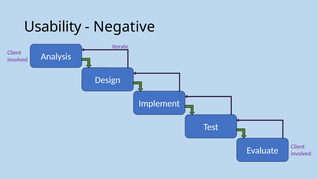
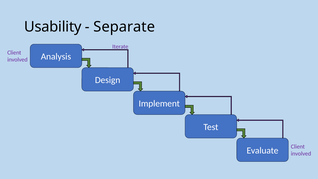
Negative: Negative -> Separate (124, 27)
